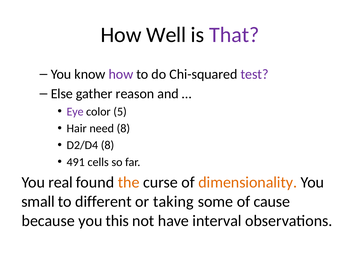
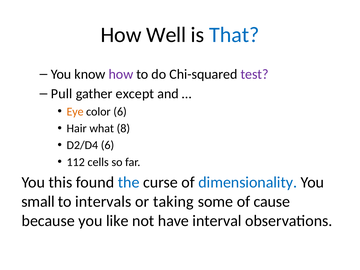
That colour: purple -> blue (234, 35)
Else: Else -> Pull (62, 94)
reason: reason -> except (135, 94)
Eye colour: purple -> orange (75, 112)
color 5: 5 -> 6 (120, 112)
need: need -> what (102, 128)
D2/D4 8: 8 -> 6 (108, 145)
491: 491 -> 112 (76, 162)
real: real -> this (60, 182)
the colour: orange -> blue (129, 182)
dimensionality colour: orange -> blue (248, 182)
different: different -> intervals (103, 202)
this: this -> like (117, 221)
